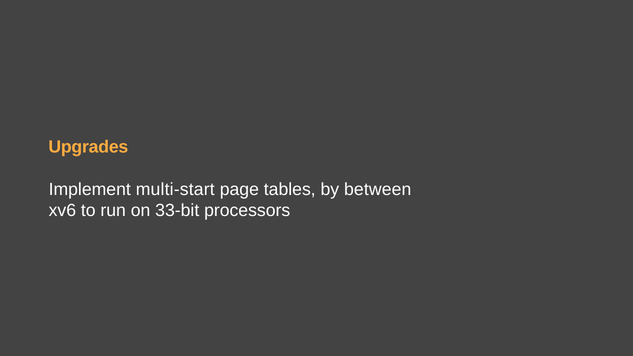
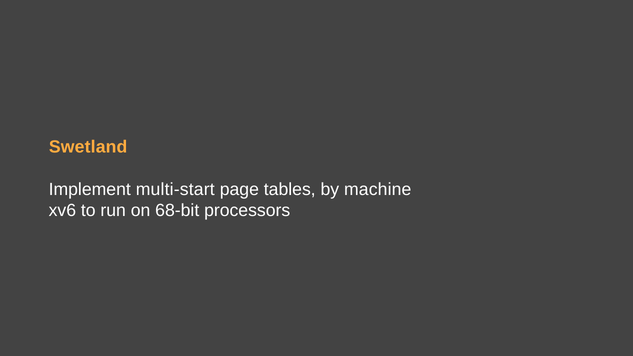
Upgrades: Upgrades -> Swetland (88, 147)
between: between -> machine (378, 189)
33-bit: 33-bit -> 68-bit (177, 210)
